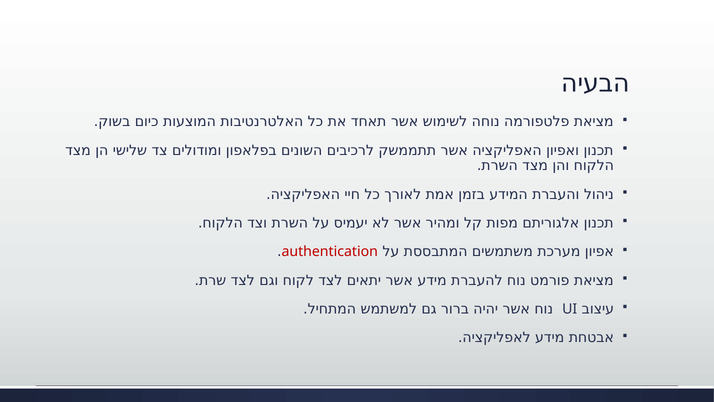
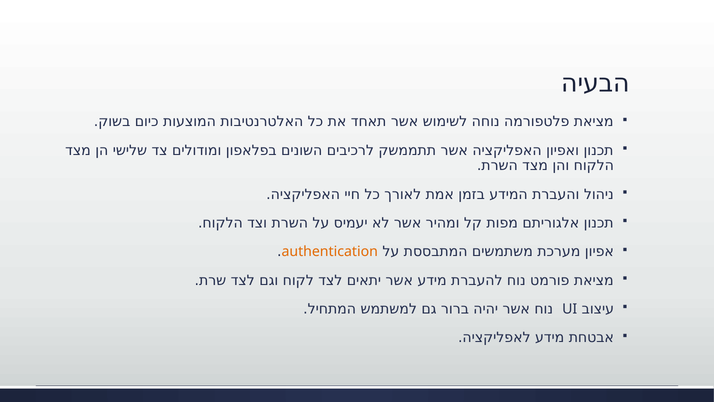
authentication colour: red -> orange (330, 251)
